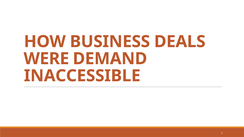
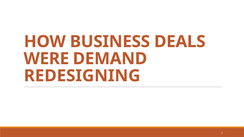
INACCESSIBLE: INACCESSIBLE -> REDESIGNING (82, 76)
